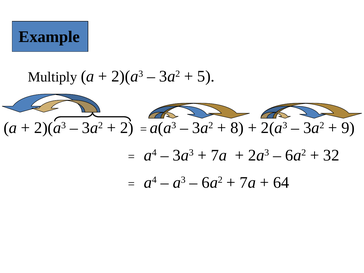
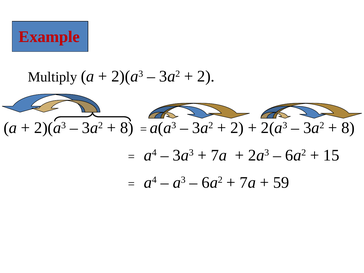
Example colour: black -> red (49, 37)
5: 5 -> 2 (206, 76)
2: 2 -> 8 (127, 128)
8: 8 -> 2 (237, 128)
9: 9 -> 8 (348, 128)
32: 32 -> 15 (331, 155)
64: 64 -> 59 (281, 182)
